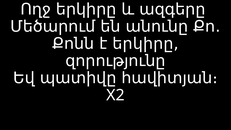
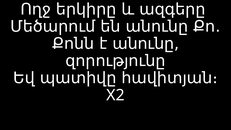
է երկիրը: երկիրը -> անունը (146, 44)
